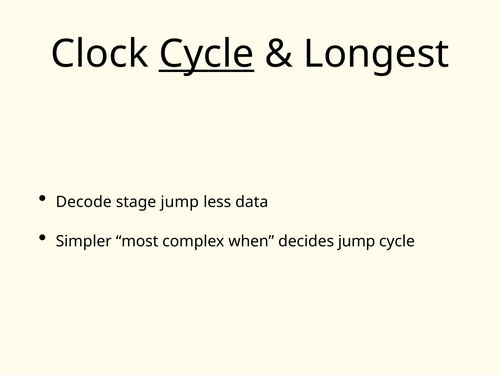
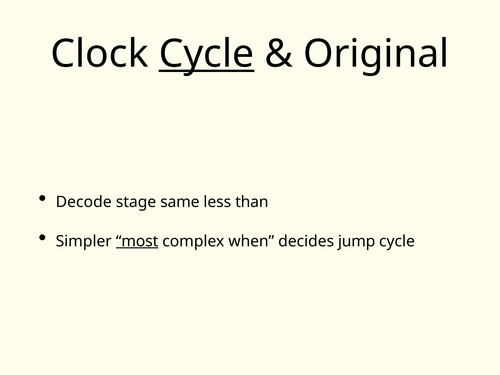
Longest: Longest -> Original (376, 54)
stage jump: jump -> same (180, 202)
data: data -> than (252, 202)
most underline: none -> present (137, 241)
